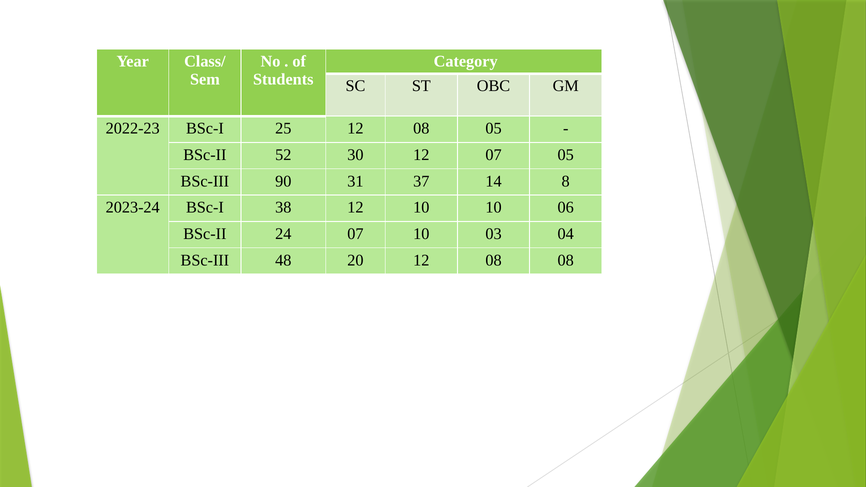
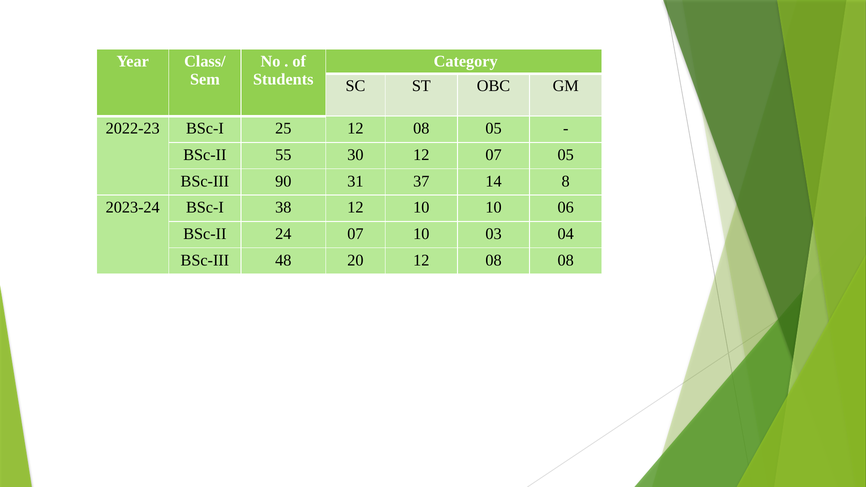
52: 52 -> 55 (283, 155)
